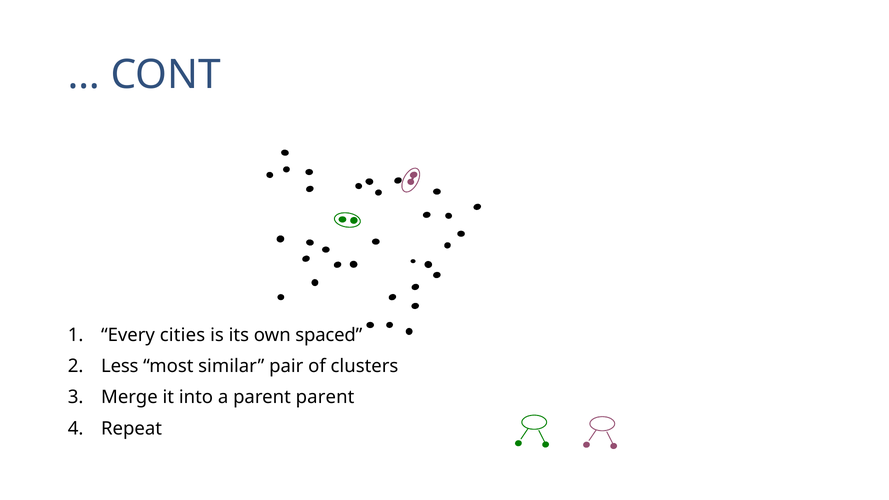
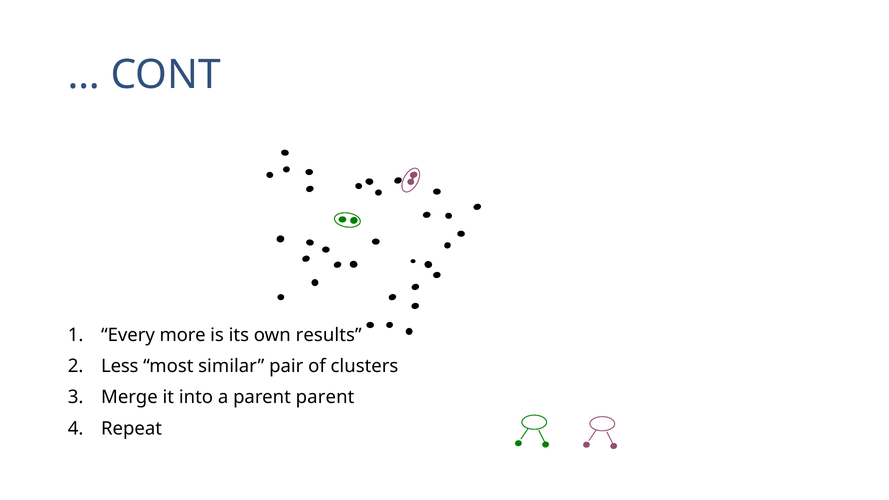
cities: cities -> more (183, 335)
spaced: spaced -> results (329, 335)
